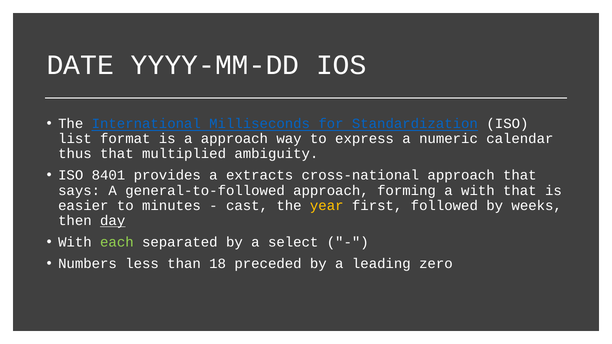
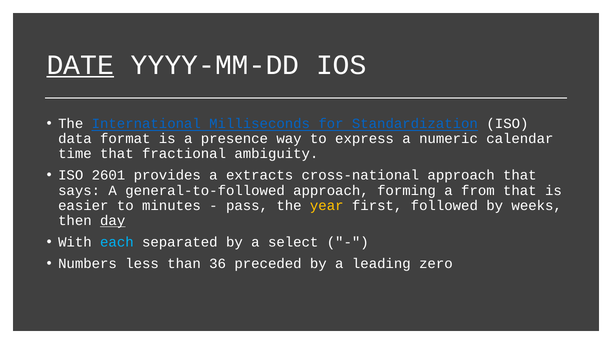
DATE underline: none -> present (80, 65)
list: list -> data (75, 139)
a approach: approach -> presence (234, 139)
thus: thus -> time (75, 154)
multiplied: multiplied -> fractional (184, 154)
8401: 8401 -> 2601 (108, 175)
a with: with -> from (478, 191)
cast: cast -> pass (247, 206)
each colour: light green -> light blue (117, 242)
18: 18 -> 36 (218, 264)
